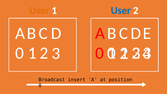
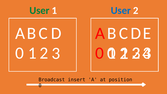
User colour: orange -> green (39, 11)
